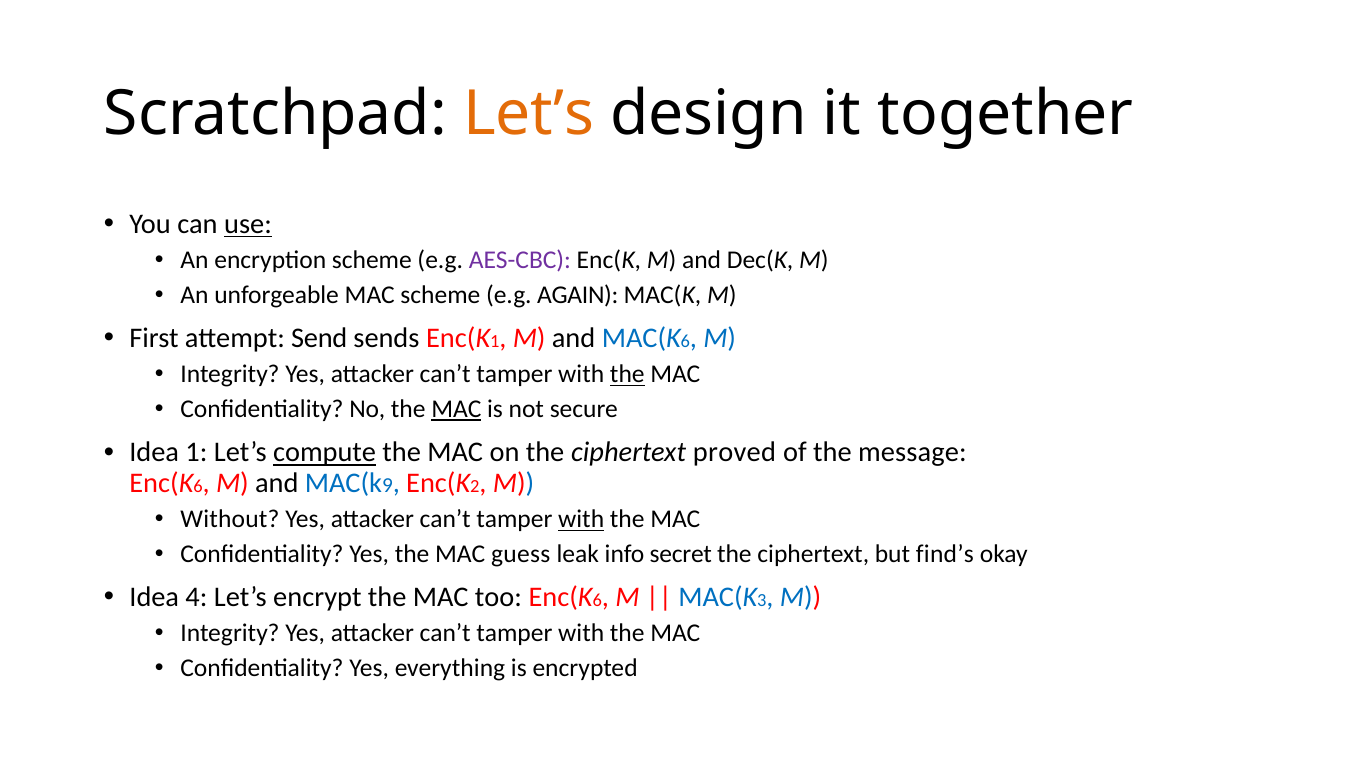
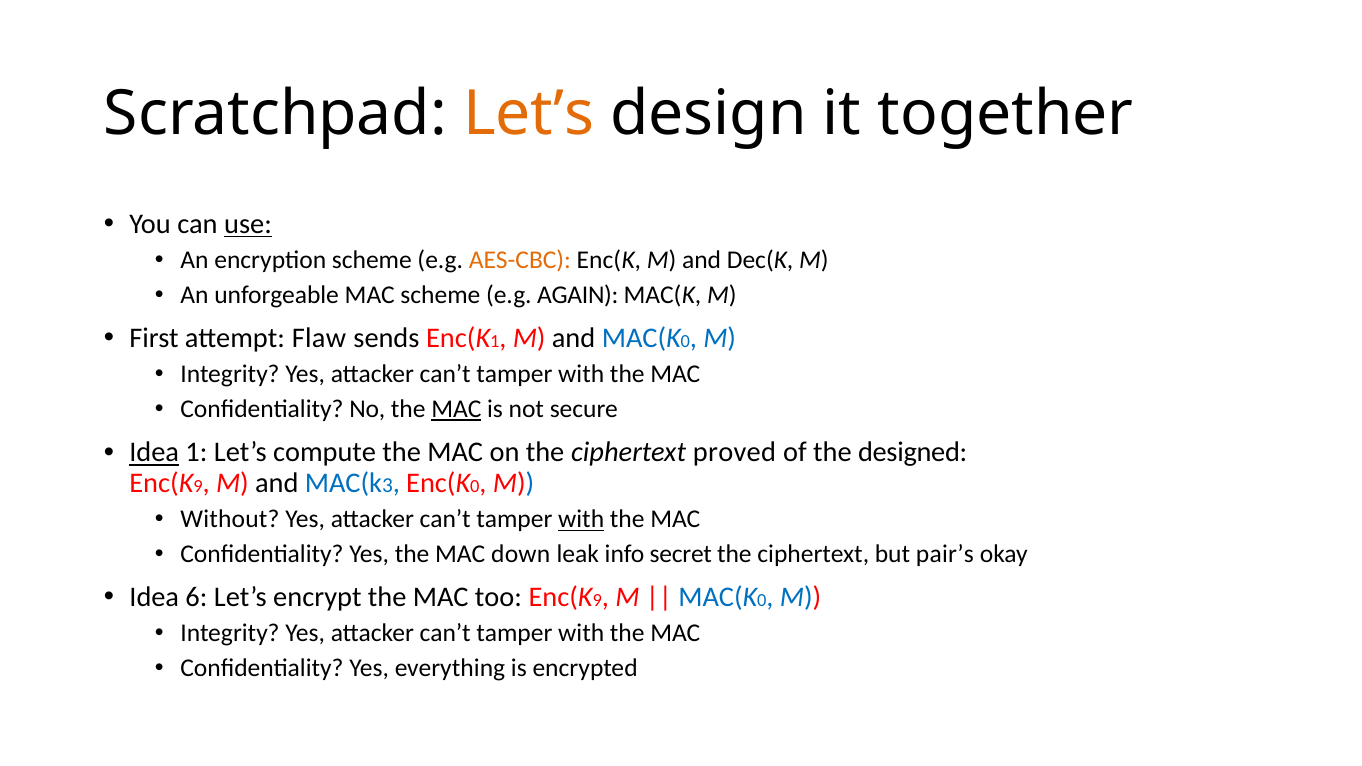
AES-CBC colour: purple -> orange (520, 260)
Send: Send -> Flaw (319, 338)
and MAC(K 6: 6 -> 0 (685, 342)
the underline: present -> none (627, 375)
Idea underline: none -> present (154, 453)
compute underline: present -> none (325, 453)
message: message -> designed (913, 453)
6: 6 -> 9 (198, 486)
9: 9 -> 3 (387, 486)
Enc(K 2: 2 -> 0 (475, 486)
guess: guess -> down (521, 554)
find’s: find’s -> pair’s (945, 554)
4: 4 -> 6 (196, 597)
too Enc(K 6: 6 -> 9 (597, 601)
3: 3 -> 0 (762, 601)
